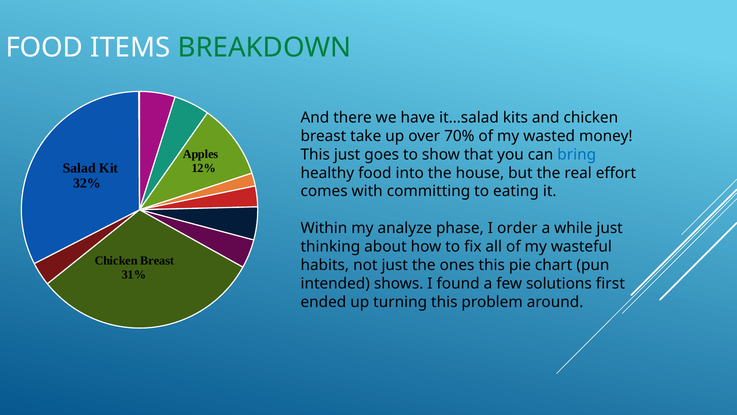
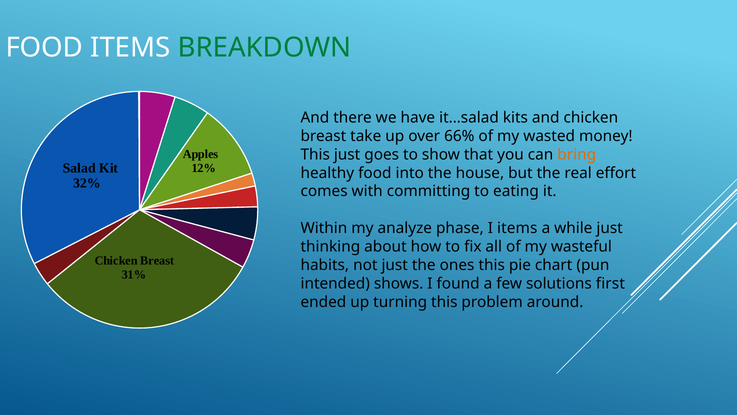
70%: 70% -> 66% (459, 136)
bring colour: blue -> orange (577, 154)
I order: order -> items (517, 228)
